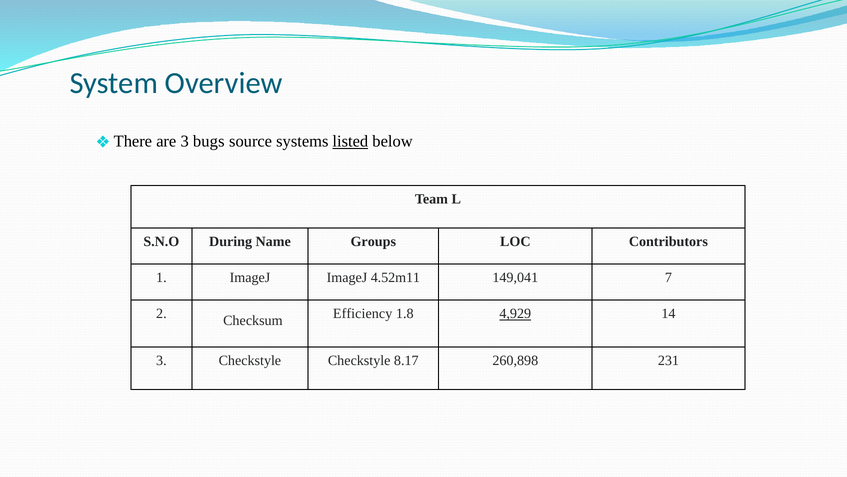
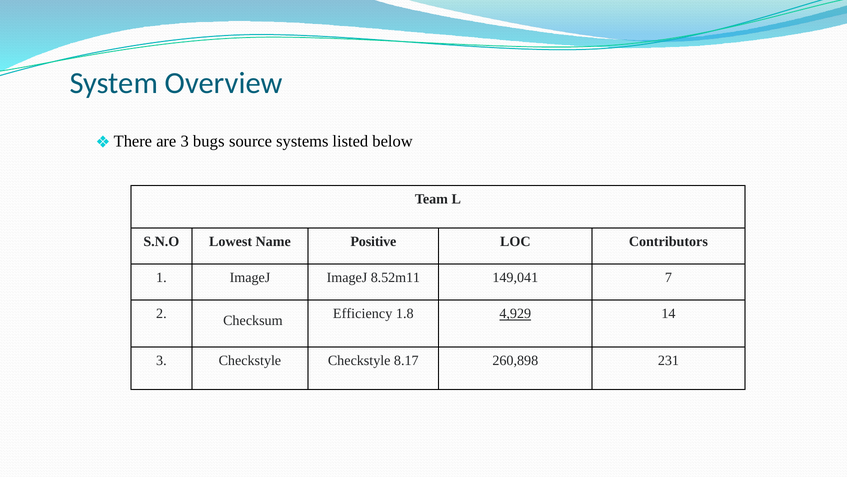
listed underline: present -> none (350, 141)
During: During -> Lowest (231, 242)
Groups: Groups -> Positive (373, 242)
4.52m11: 4.52m11 -> 8.52m11 (395, 277)
